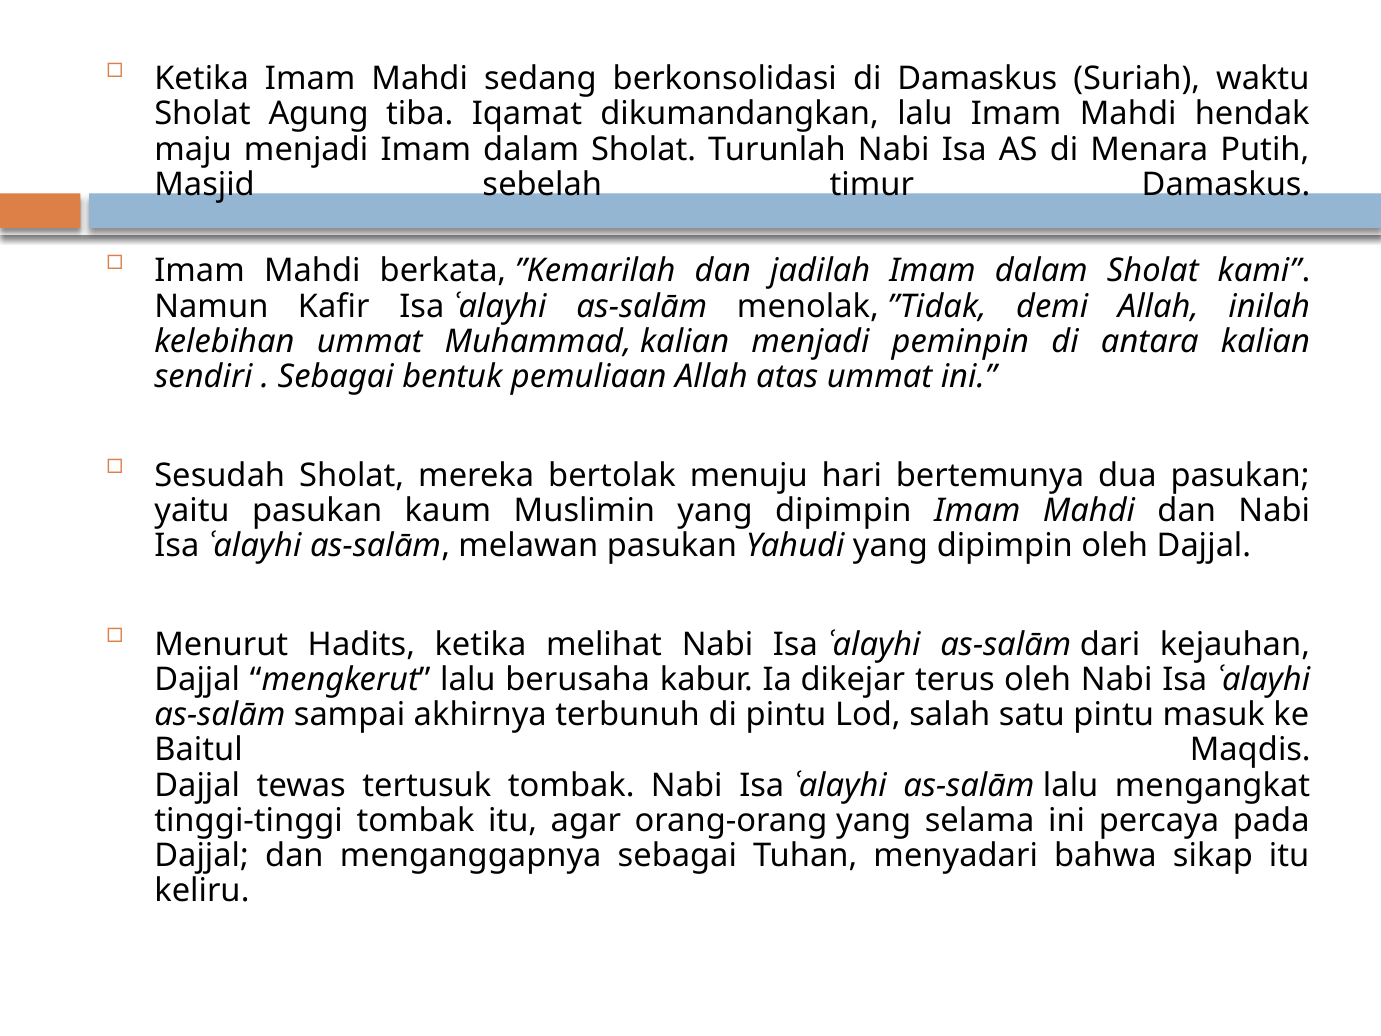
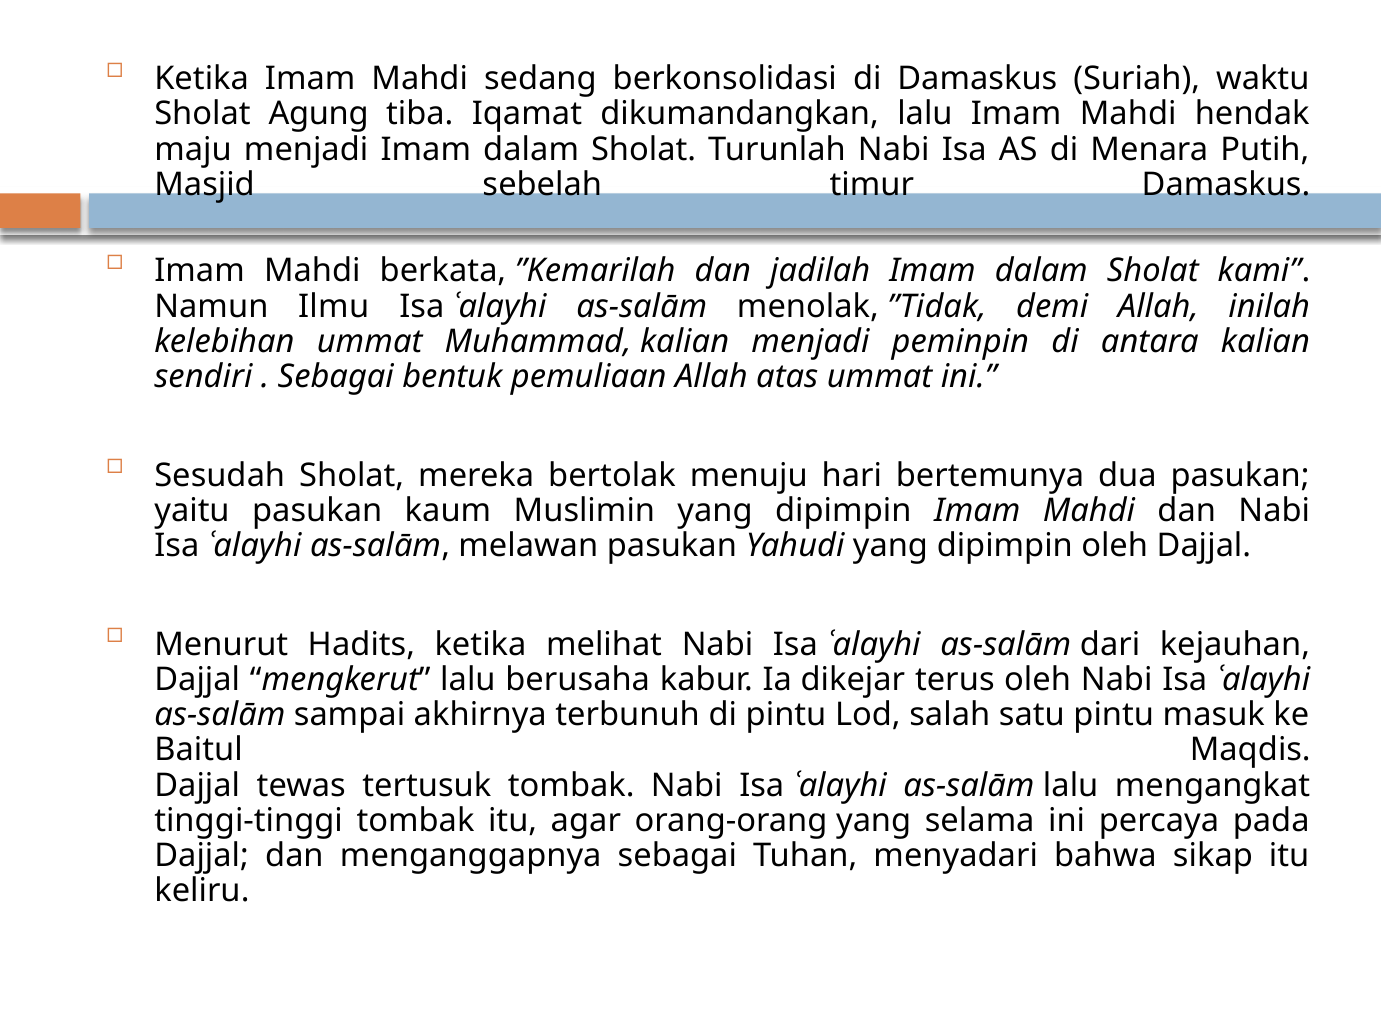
Kafir: Kafir -> Ilmu (334, 306)
